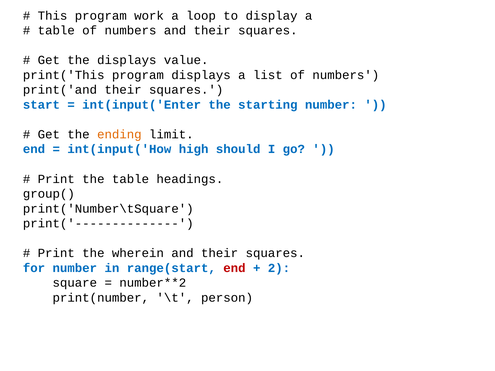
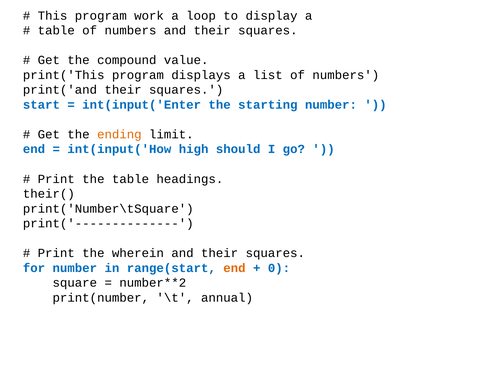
the displays: displays -> compound (127, 60)
group(: group( -> their( (49, 194)
end colour: red -> orange (234, 268)
2: 2 -> 0 (279, 268)
person: person -> annual (227, 298)
